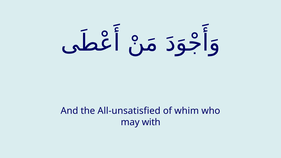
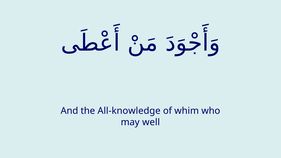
All-unsatisfied: All-unsatisfied -> All-knowledge (129, 111)
with: with -> well (151, 122)
